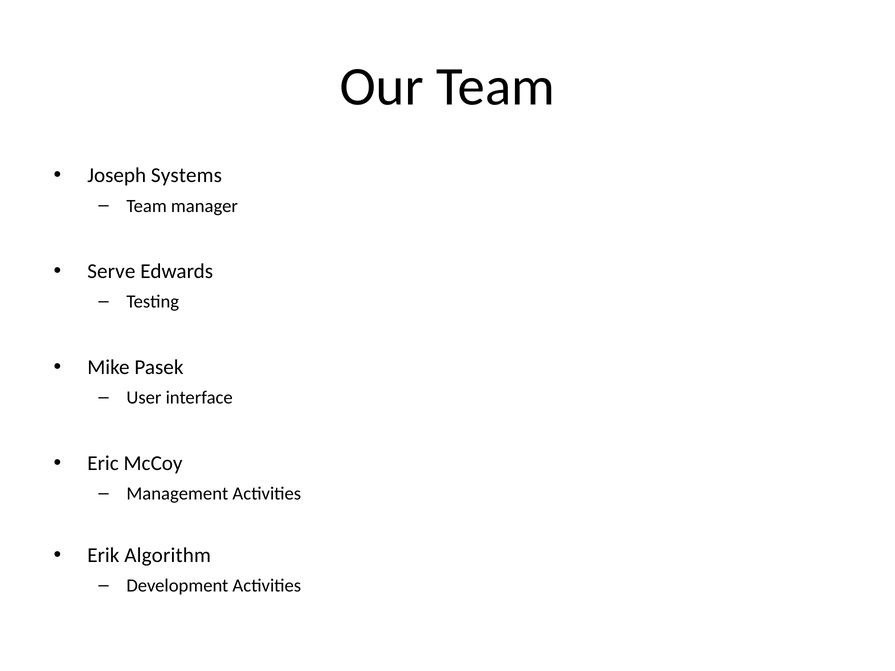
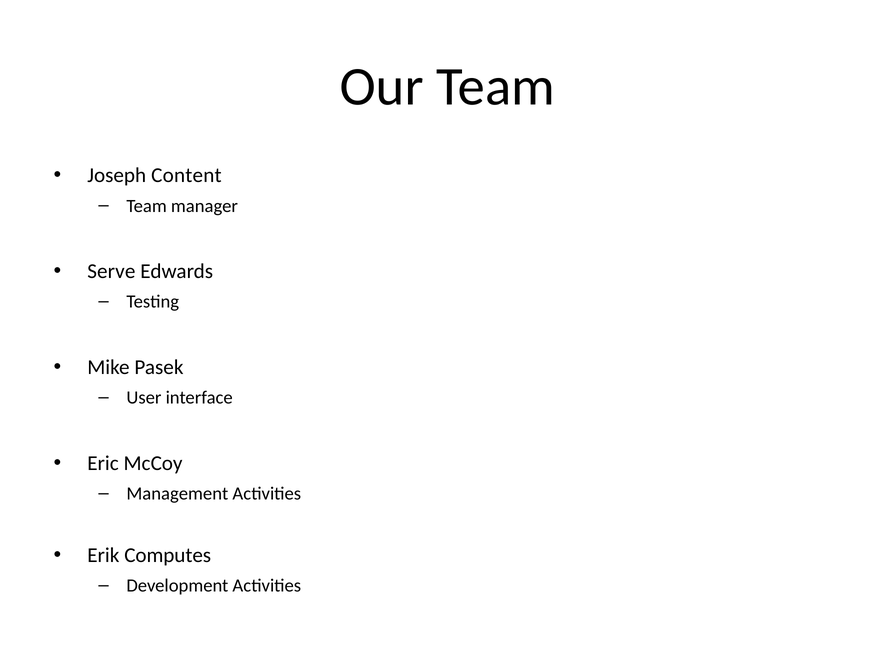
Systems: Systems -> Content (186, 175)
Algorithm: Algorithm -> Computes (168, 555)
